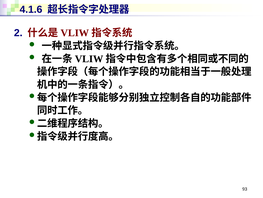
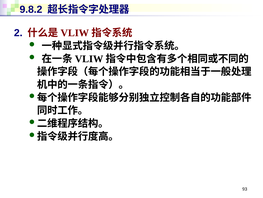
4.1.6: 4.1.6 -> 9.8.2 (31, 10)
